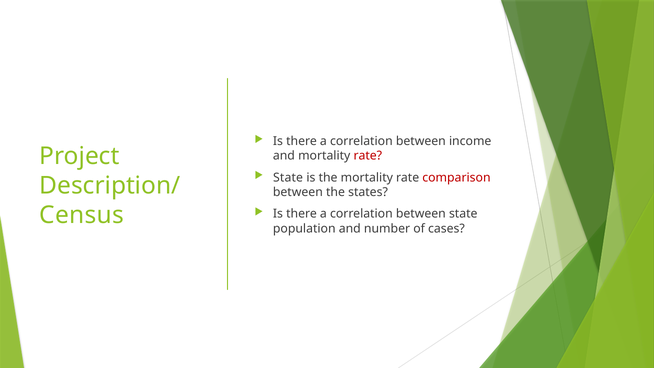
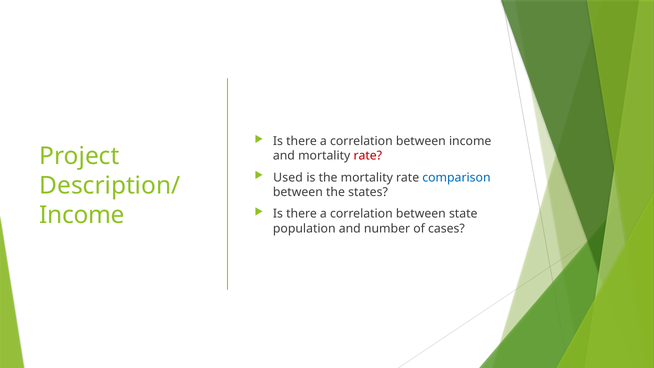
State: State -> Used (288, 177)
comparison colour: red -> blue (456, 177)
Census: Census -> Income (82, 215)
